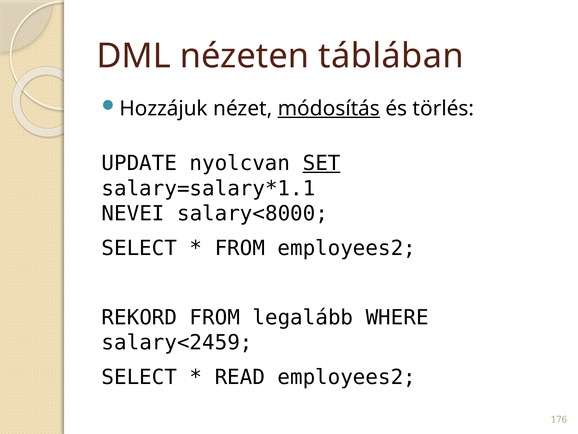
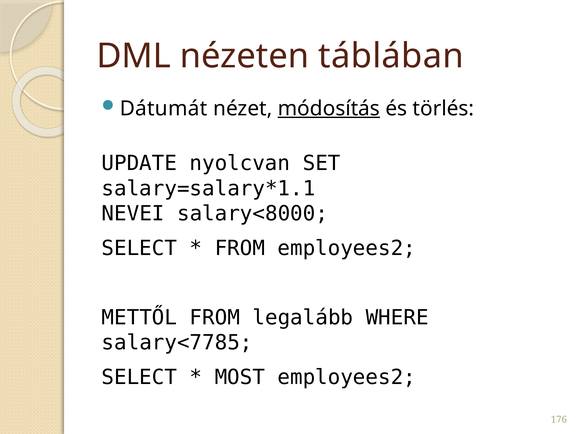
Hozzájuk: Hozzájuk -> Dátumát (164, 108)
SET underline: present -> none (322, 163)
REKORD: REKORD -> METTŐL (139, 317)
salary<2459: salary<2459 -> salary<7785 (177, 342)
READ: READ -> MOST (240, 377)
